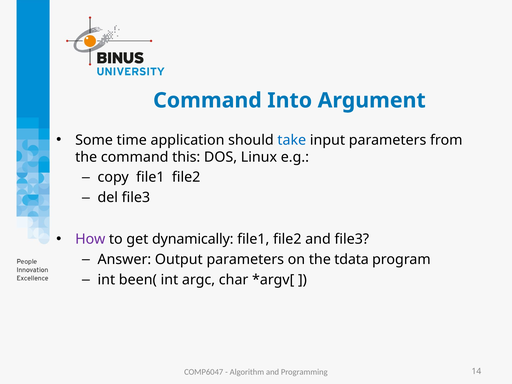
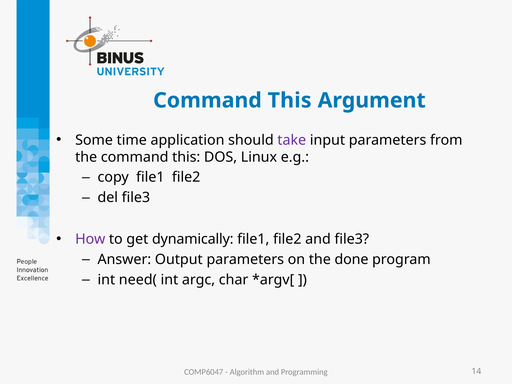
Into: Into -> This (290, 100)
take colour: blue -> purple (292, 140)
tdata: tdata -> done (352, 259)
been(: been( -> need( (138, 280)
